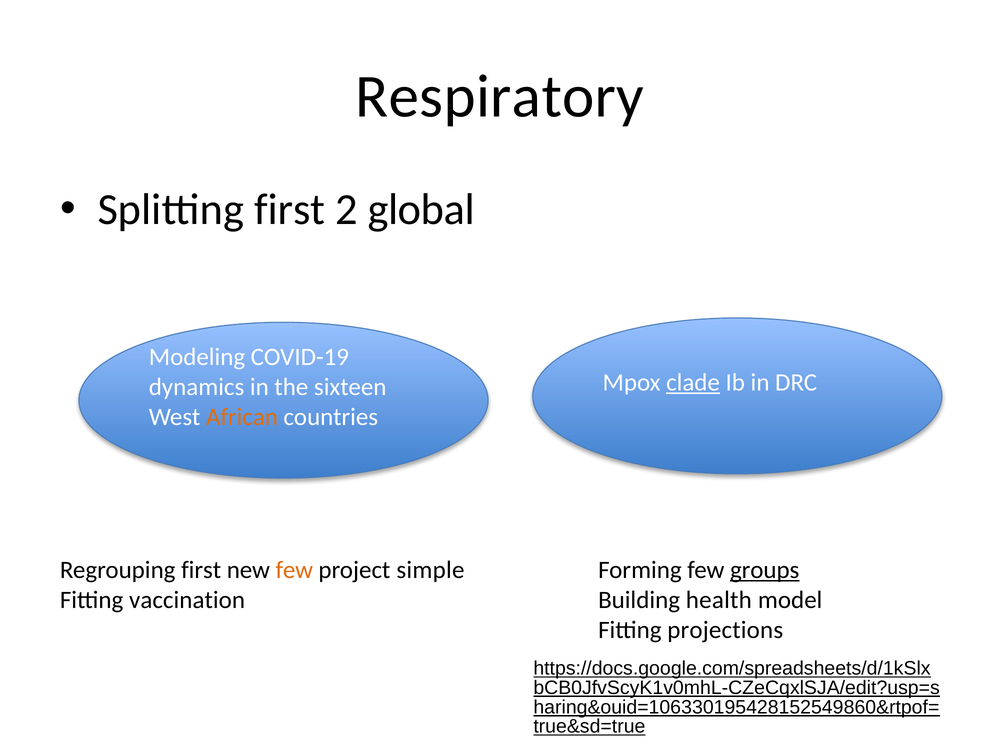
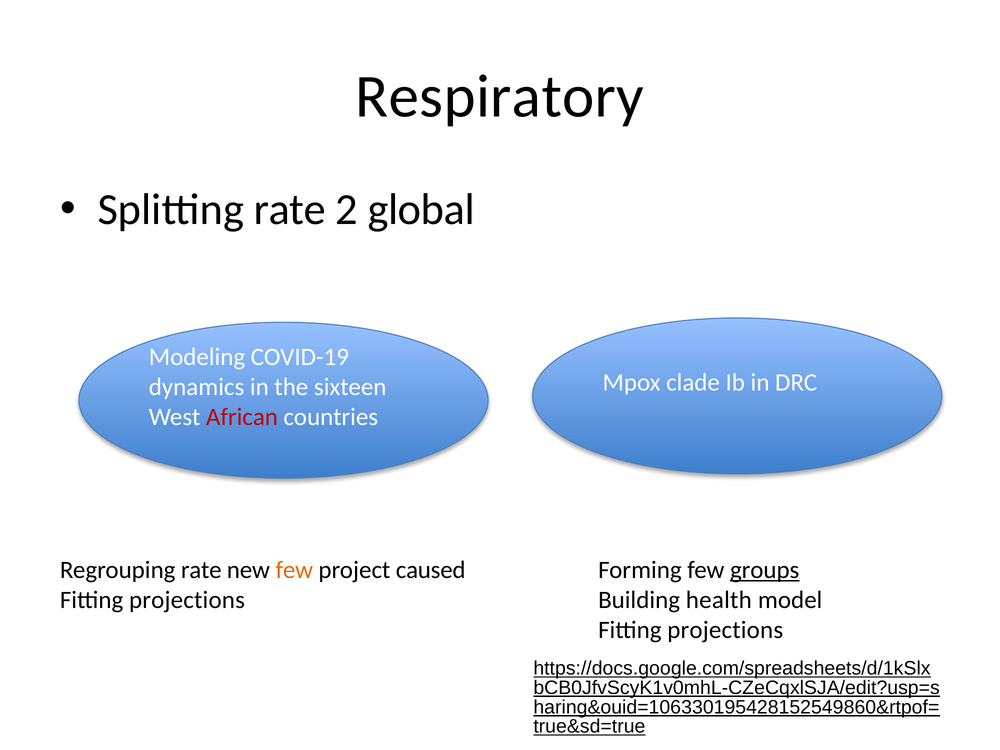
Splitting first: first -> rate (290, 210)
clade underline: present -> none (693, 383)
African colour: orange -> red (242, 417)
Regrouping first: first -> rate (201, 570)
simple: simple -> caused (431, 570)
vaccination: vaccination -> projections (187, 600)
